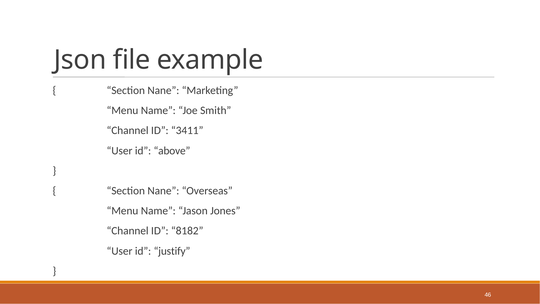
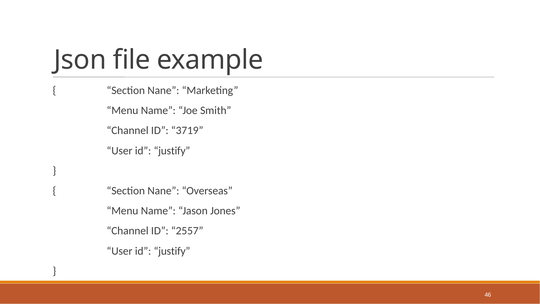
3411: 3411 -> 3719 (187, 130)
above: above -> justify (172, 151)
8182: 8182 -> 2557 (187, 231)
